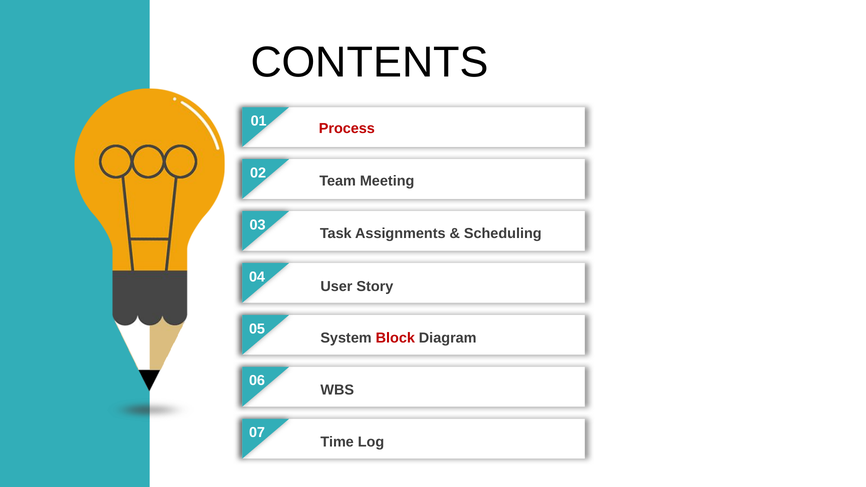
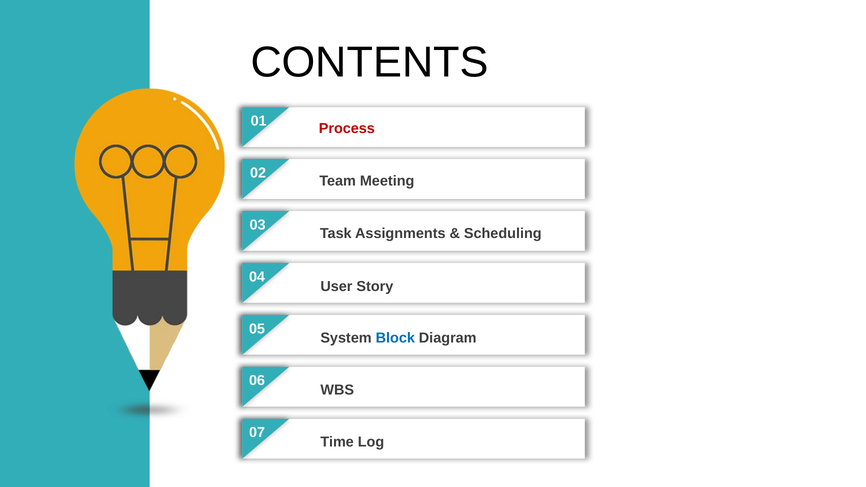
Block colour: red -> blue (395, 338)
